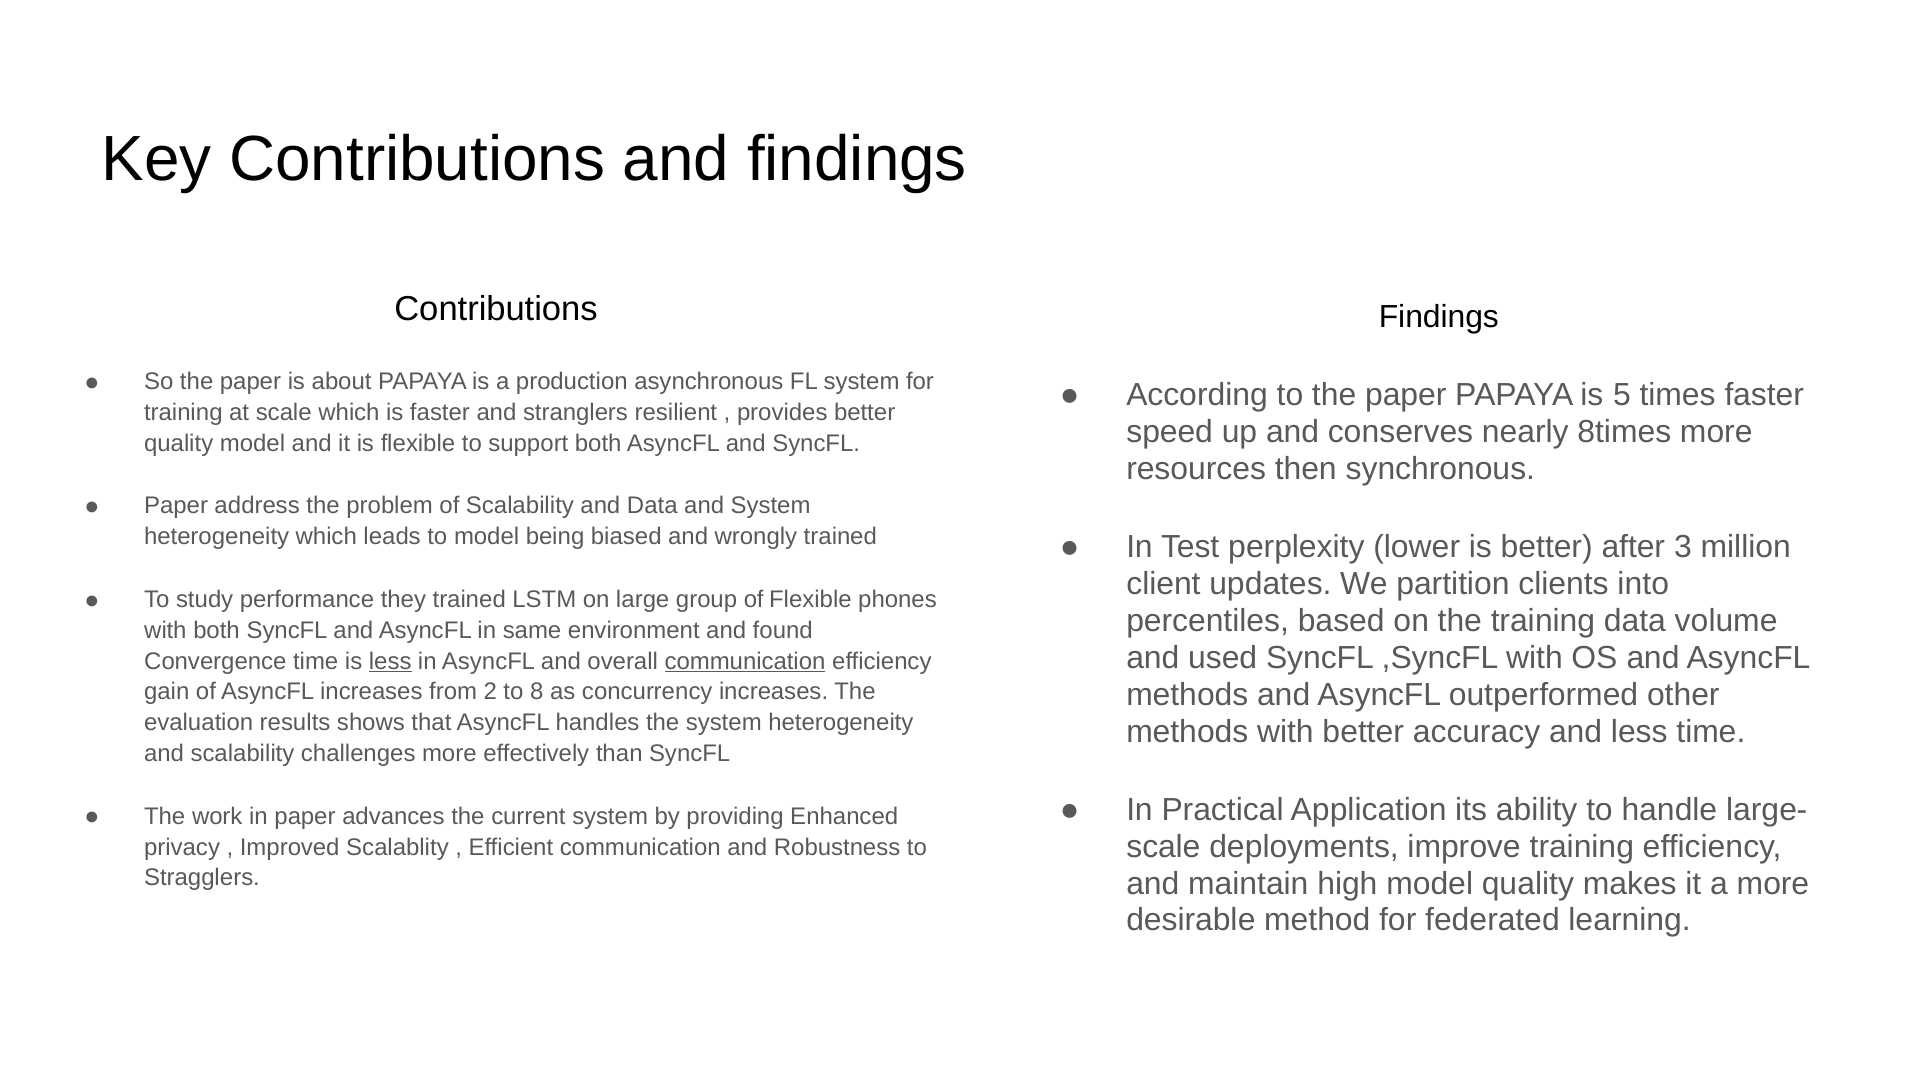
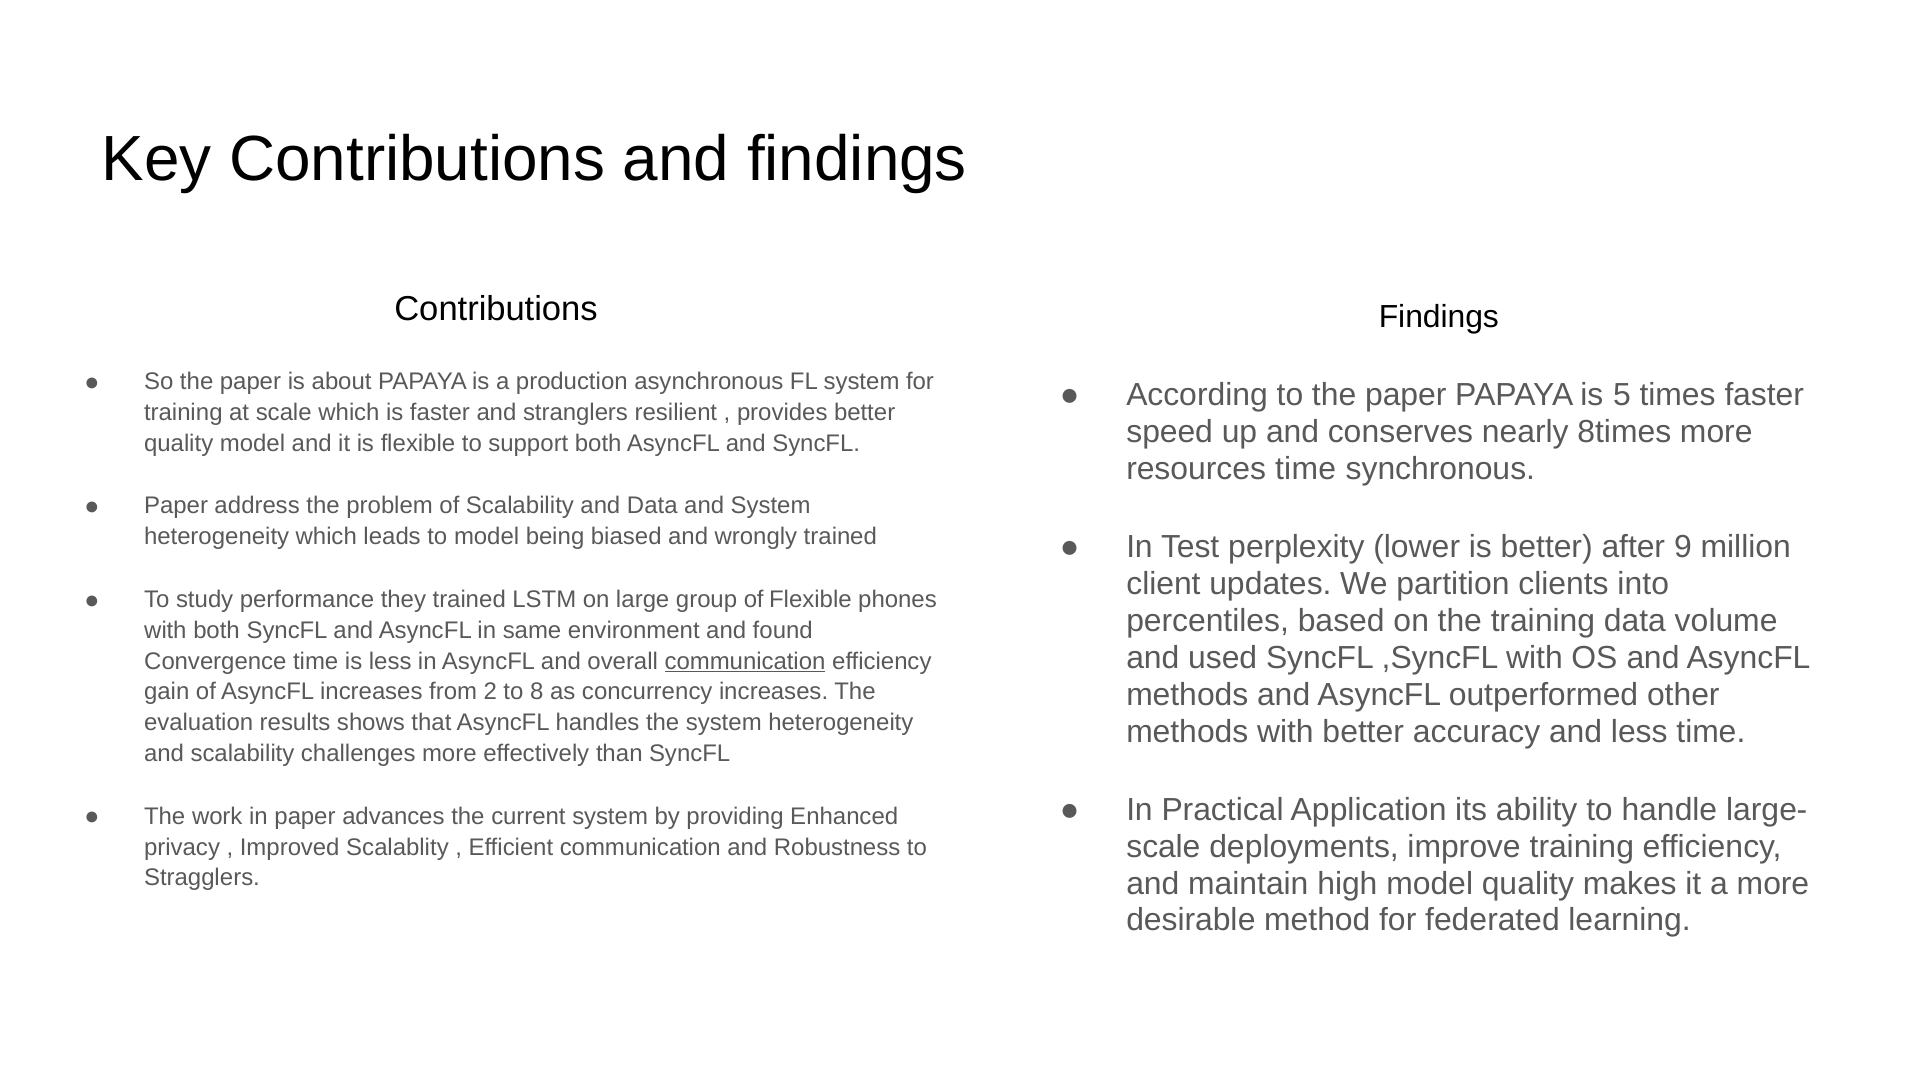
resources then: then -> time (1306, 469)
3: 3 -> 9 (1683, 547)
less underline: present -> none (390, 661)
